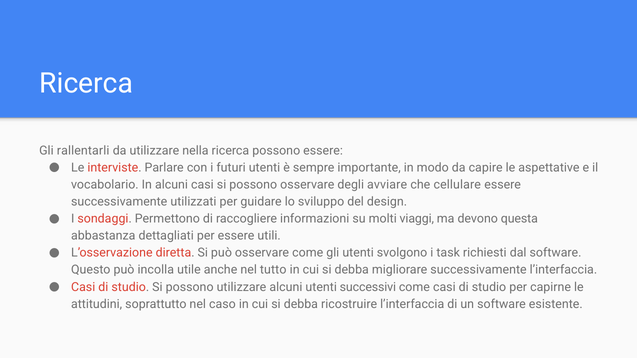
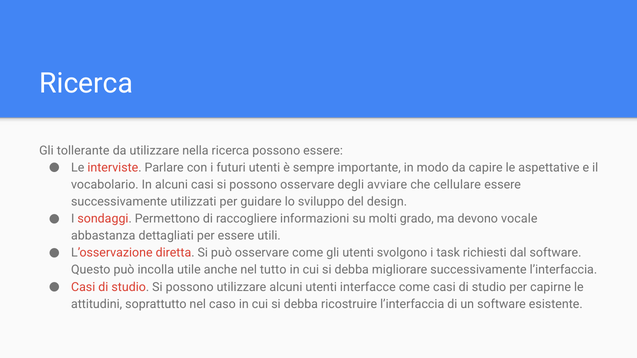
rallentarli: rallentarli -> tollerante (83, 151)
viaggi: viaggi -> grado (417, 219)
questa: questa -> vocale (519, 219)
successivi: successivi -> interfacce (368, 287)
